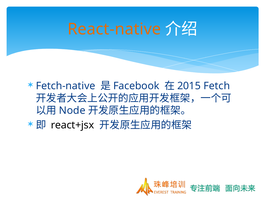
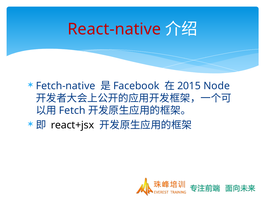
React-native colour: orange -> red (114, 29)
Fetch: Fetch -> Node (217, 86)
Node: Node -> Fetch (72, 110)
